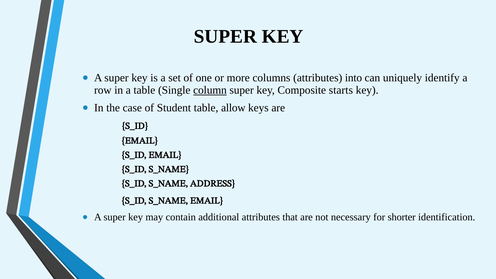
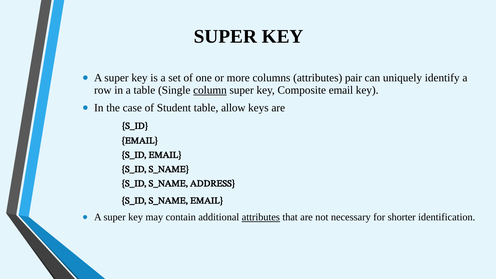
into: into -> pair (353, 78)
Composite starts: starts -> email (341, 90)
attributes underline: none -> present (261, 217)
